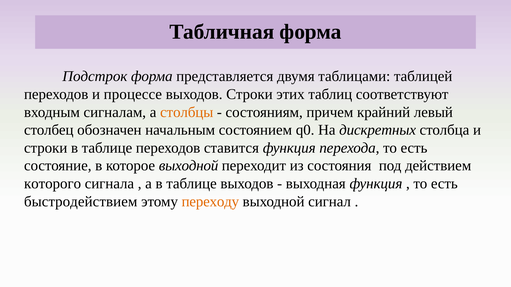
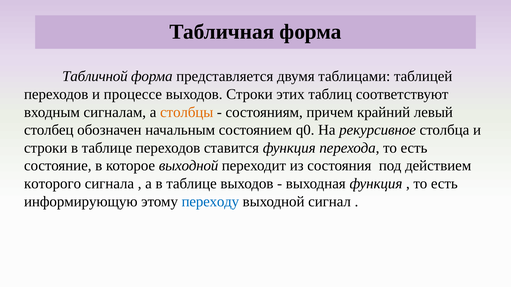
Подстрок: Подстрок -> Табличной (95, 77)
дискретных: дискретных -> рекурсивное (378, 130)
быстродействием: быстродействием -> информирующую (81, 202)
переходу colour: orange -> blue (210, 202)
